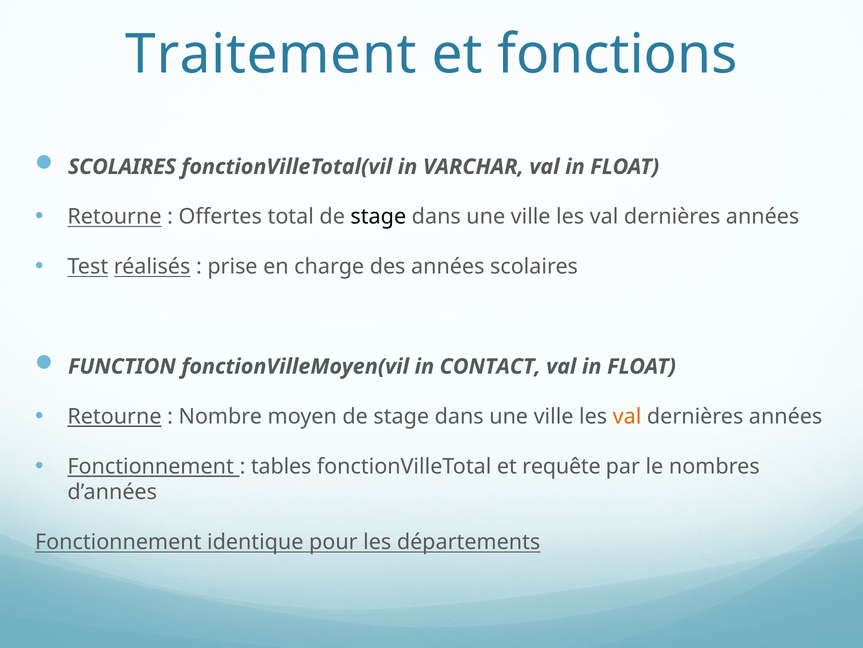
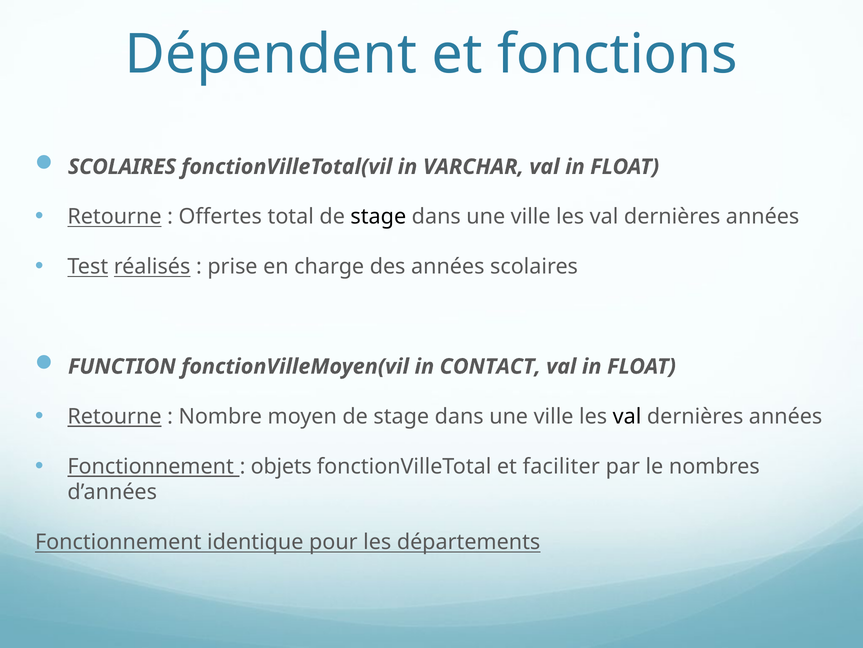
Traitement: Traitement -> Dépendent (271, 54)
val colour: orange -> black (627, 416)
tables: tables -> objets (281, 466)
requête: requête -> faciliter (561, 466)
